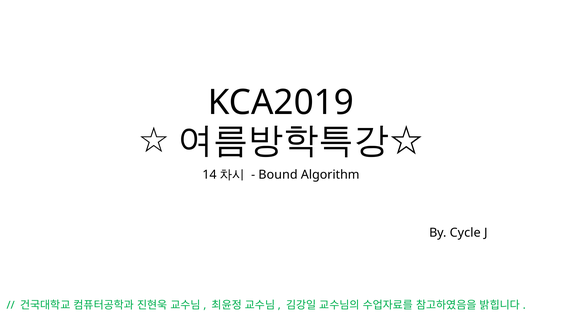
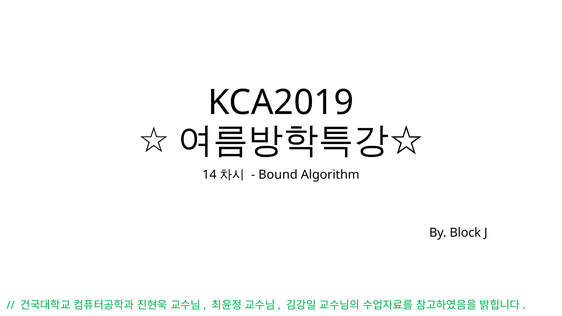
Cycle: Cycle -> Block (465, 233)
